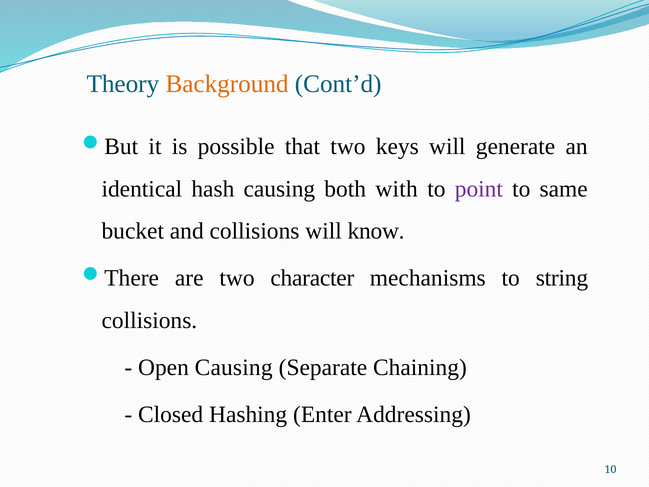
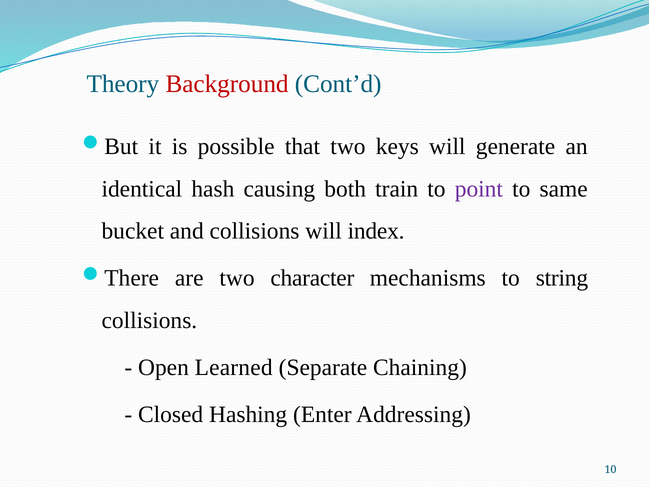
Background colour: orange -> red (227, 84)
with: with -> train (397, 189)
know: know -> index (376, 231)
Open Causing: Causing -> Learned (234, 367)
